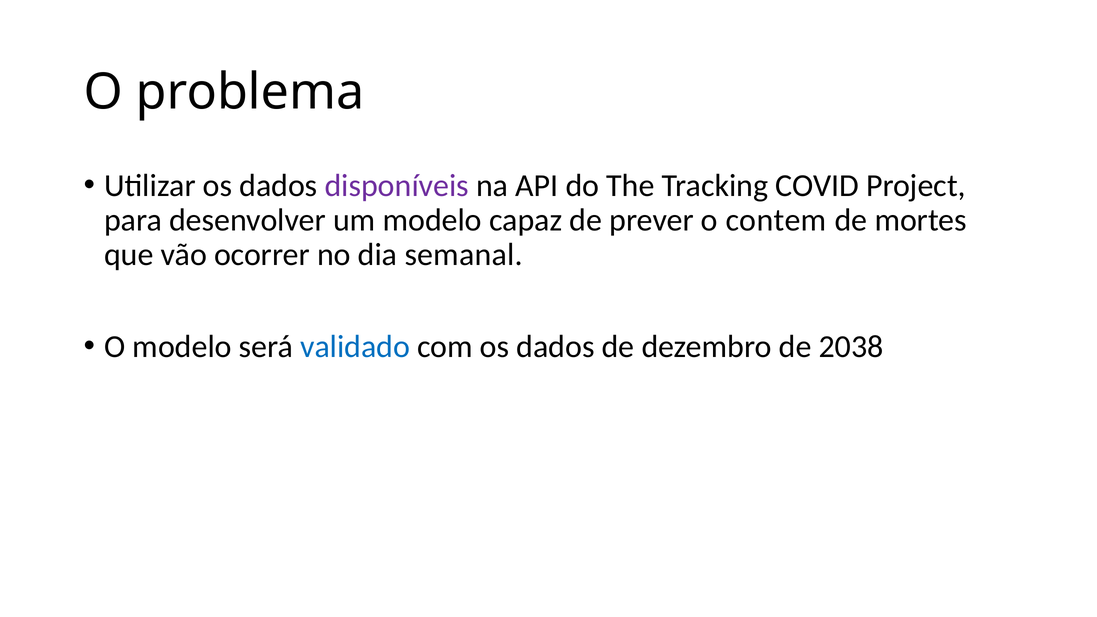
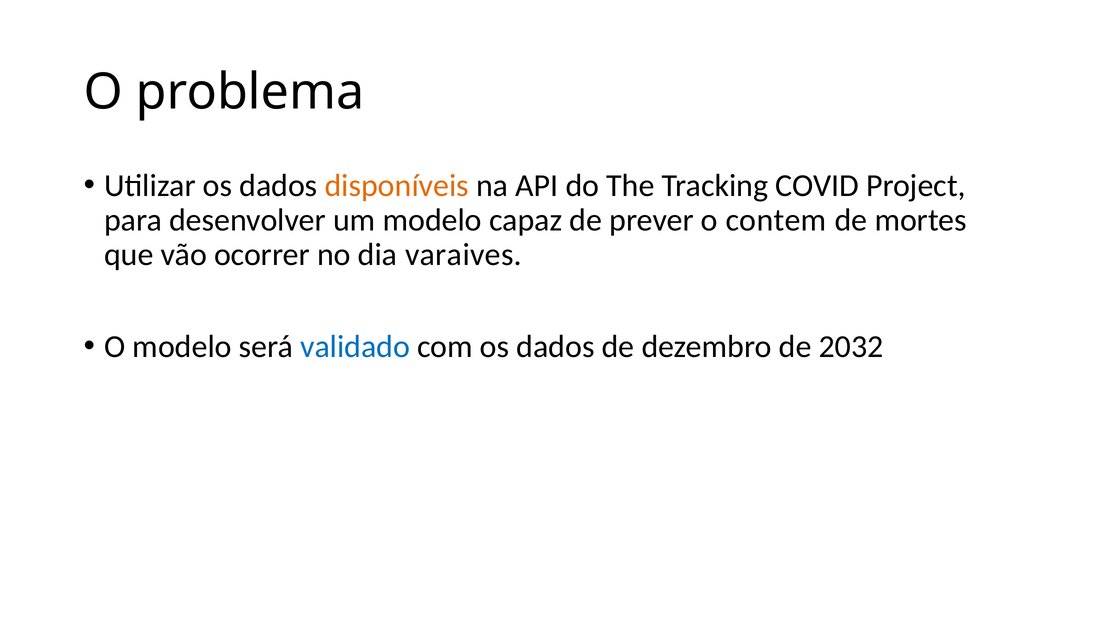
disponíveis colour: purple -> orange (397, 185)
semanal: semanal -> varaives (464, 255)
2038: 2038 -> 2032 (851, 347)
